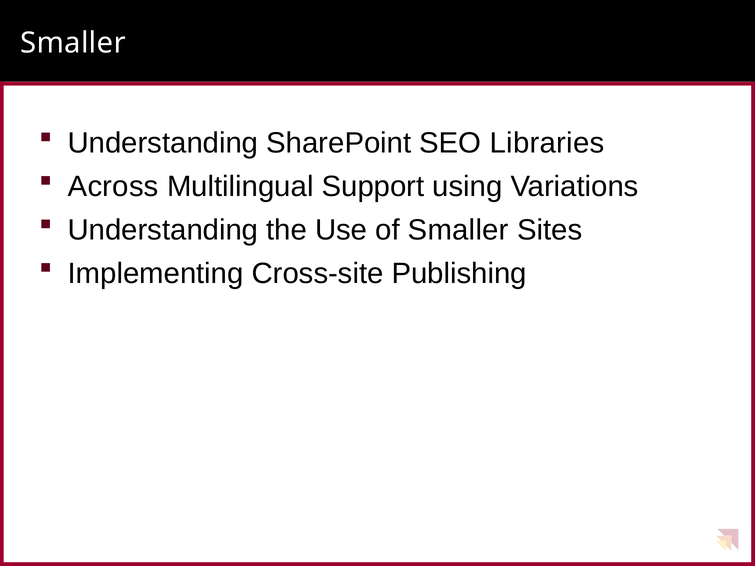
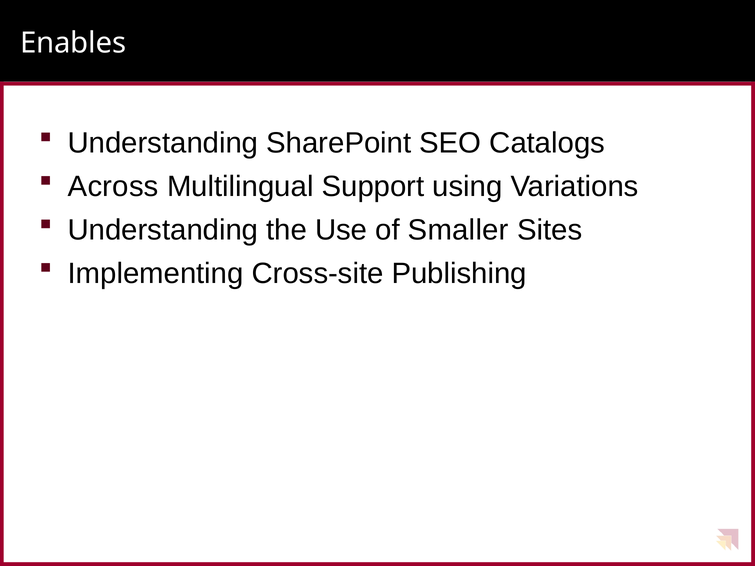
Smaller: Smaller -> Enables (73, 43)
Libraries: Libraries -> Catalogs (547, 143)
